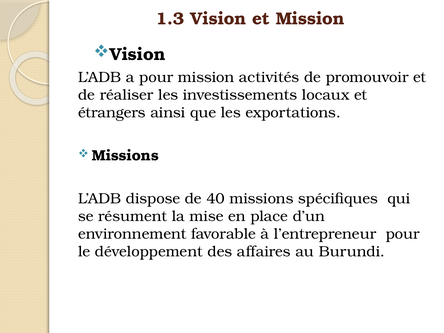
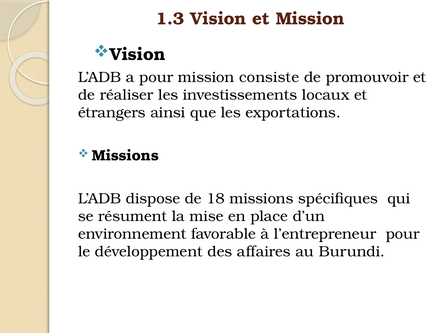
activités: activités -> consiste (269, 77)
40: 40 -> 18 (216, 198)
